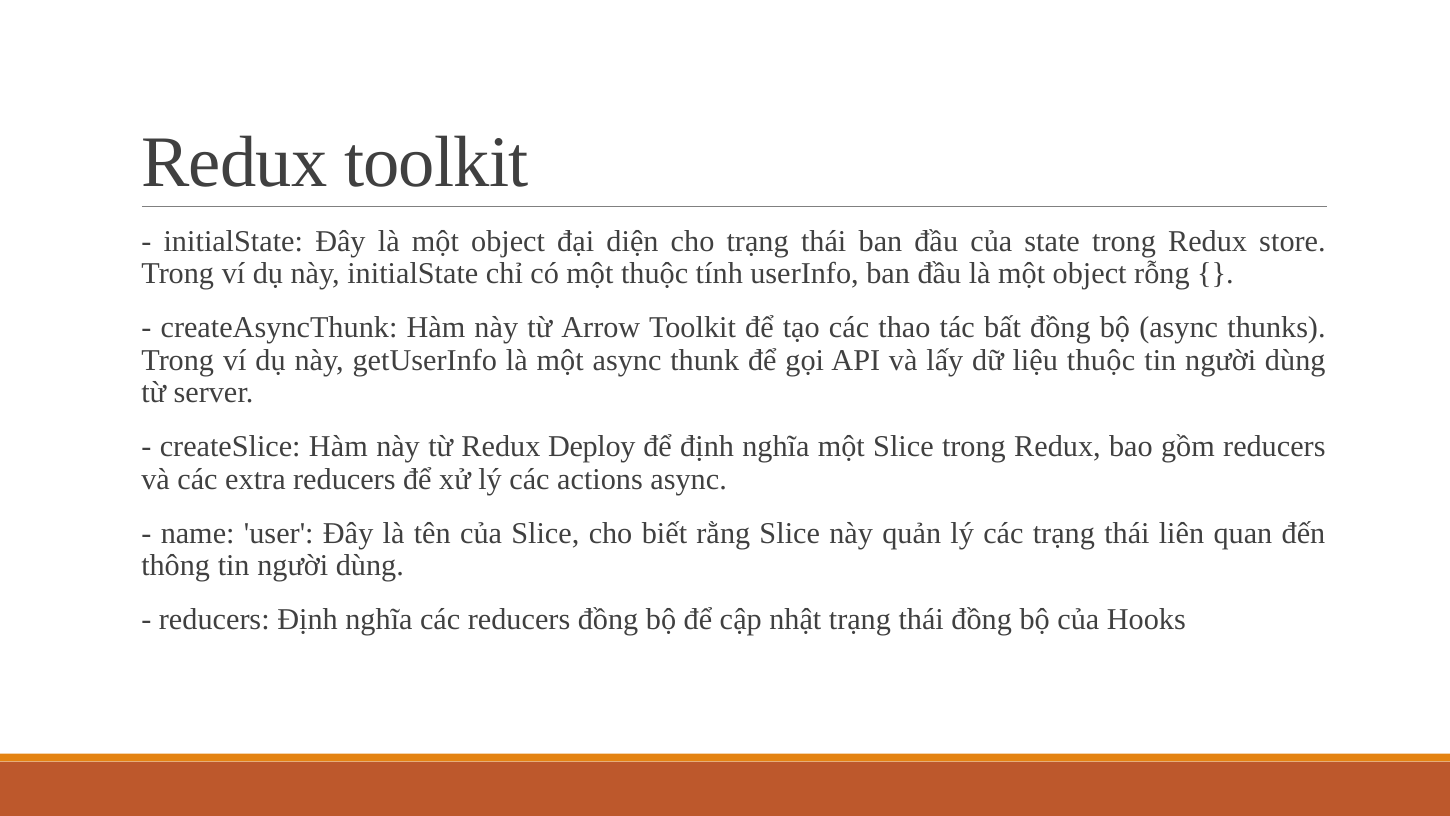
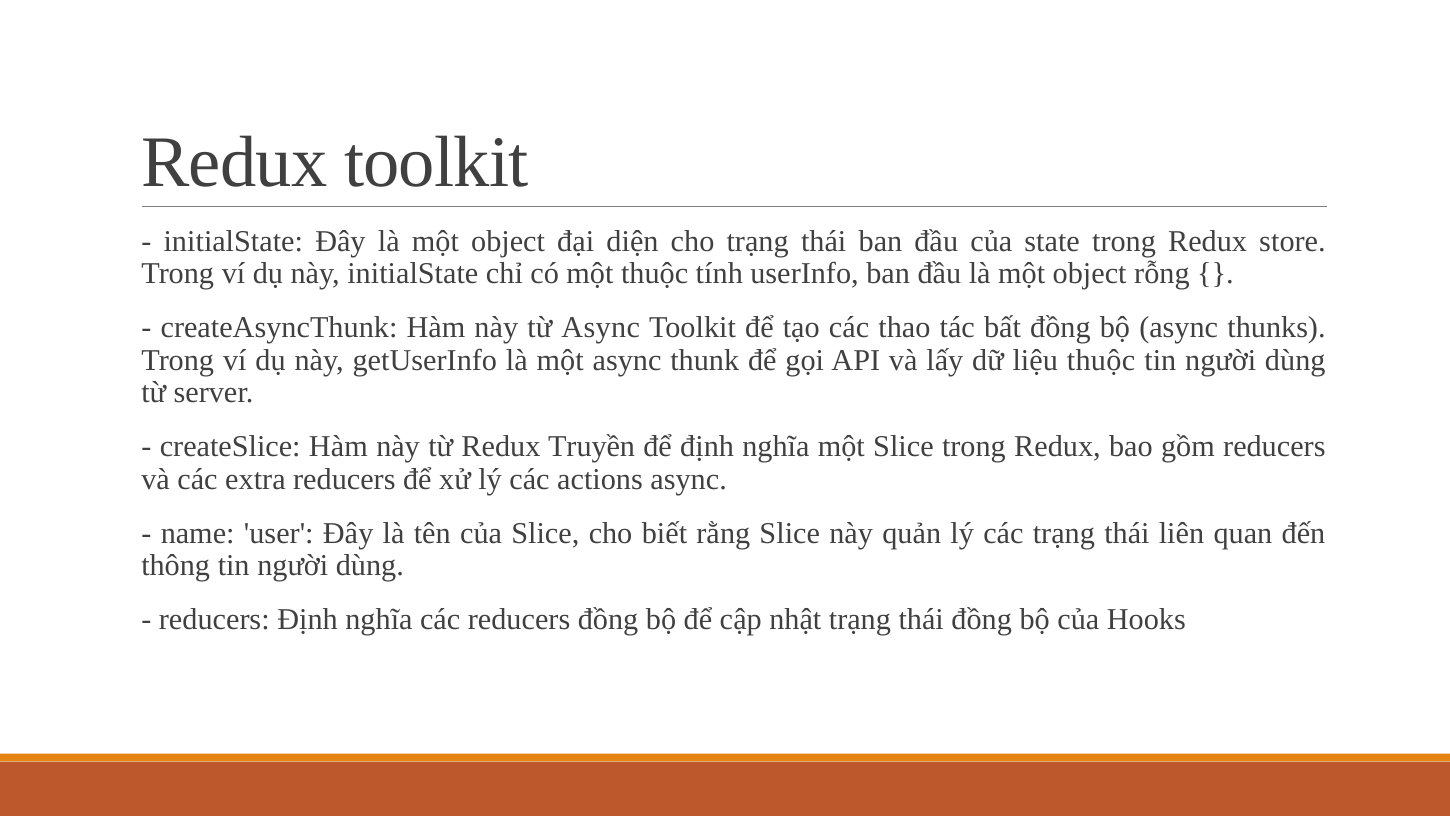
từ Arrow: Arrow -> Async (601, 327)
Deploy: Deploy -> Truyền (592, 447)
